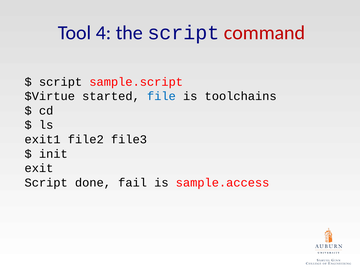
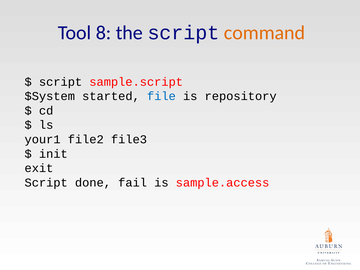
4: 4 -> 8 (104, 33)
command colour: red -> orange (265, 33)
$Virtue: $Virtue -> $System (50, 96)
toolchains: toolchains -> repository (241, 96)
exit1: exit1 -> your1 (43, 139)
